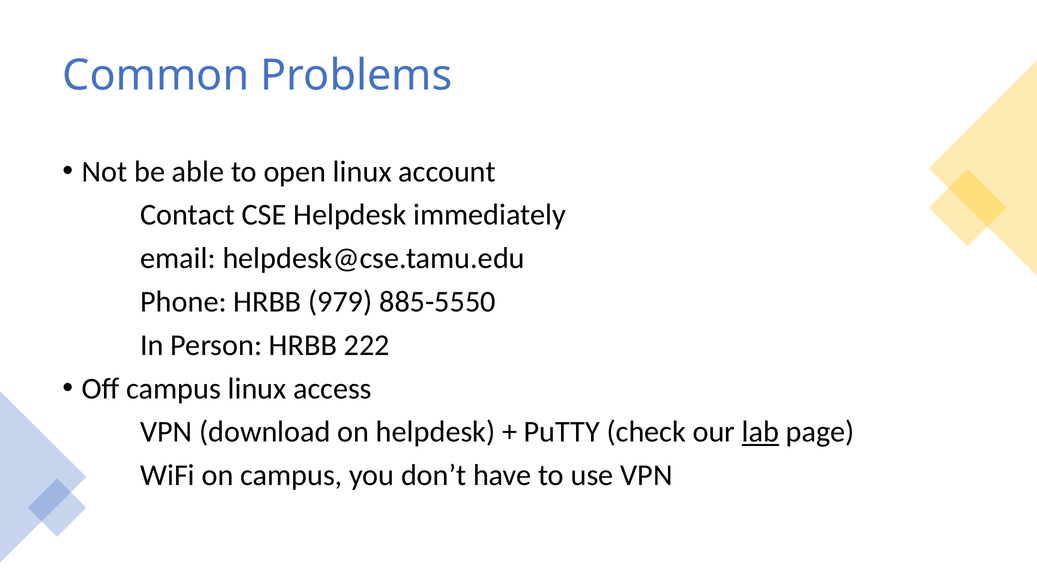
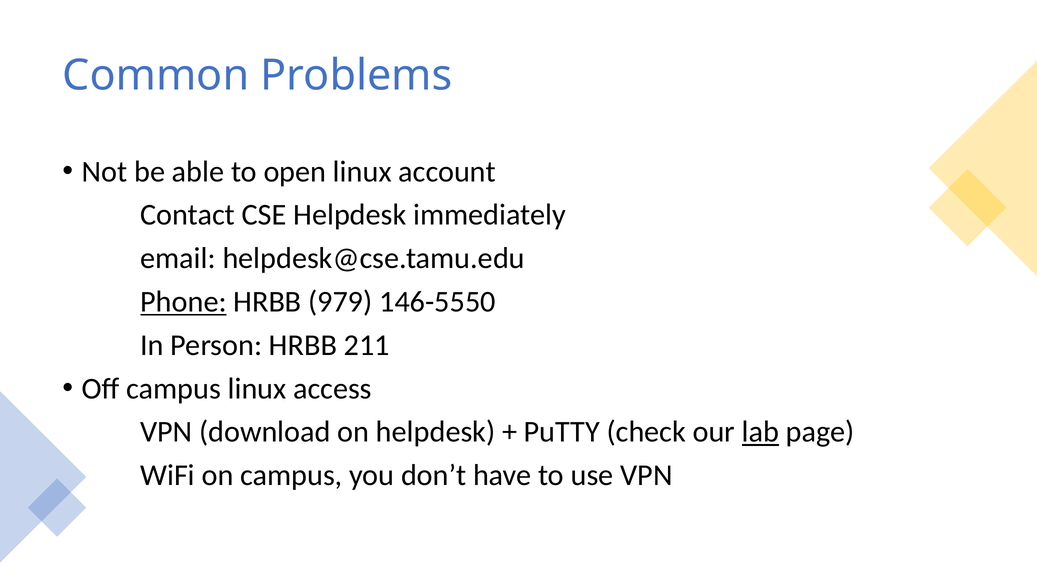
Phone underline: none -> present (183, 302)
885-5550: 885-5550 -> 146-5550 (437, 302)
222: 222 -> 211 (367, 345)
